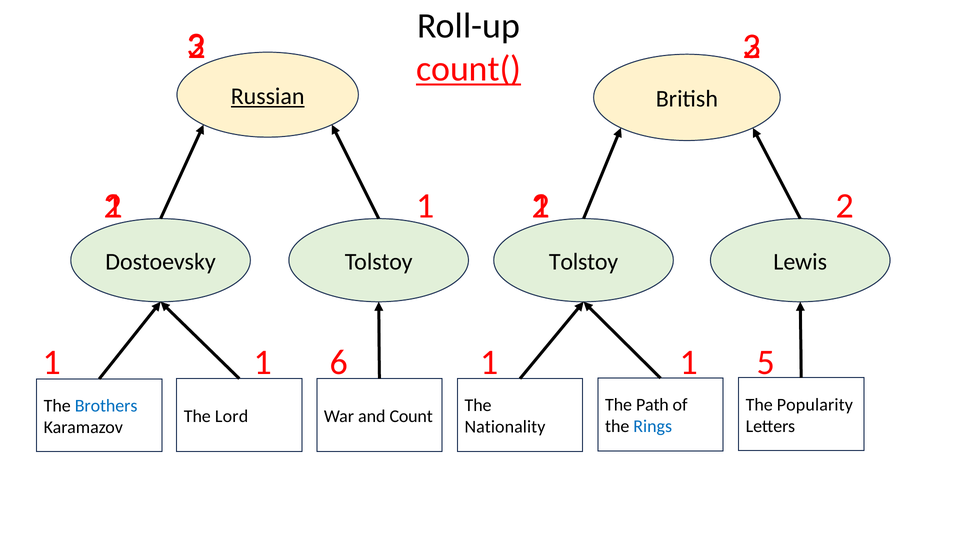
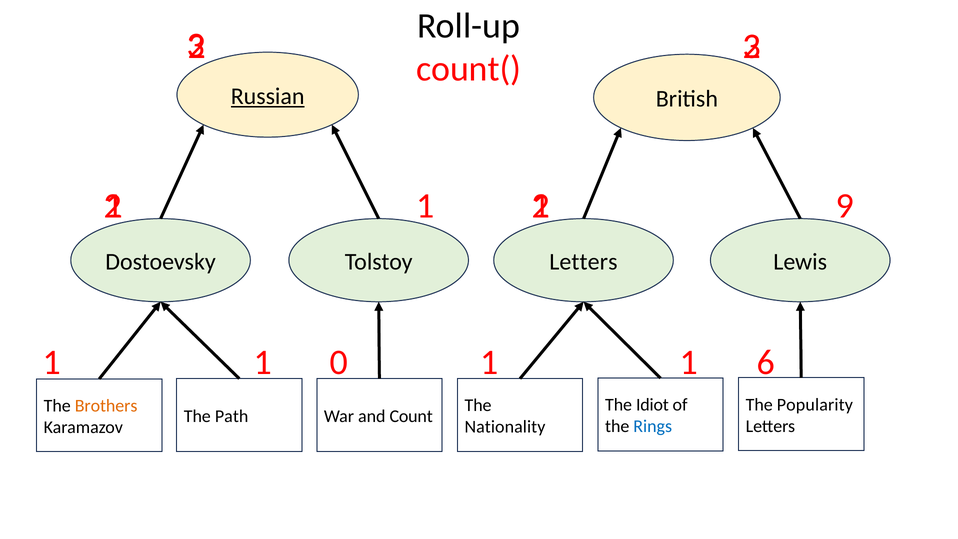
count( underline: present -> none (469, 69)
2: 2 -> 9 (845, 206)
Dostoevsky Tolstoy: Tolstoy -> Letters (583, 262)
6: 6 -> 0 (339, 363)
5: 5 -> 6 (766, 363)
Path: Path -> Idiot (652, 405)
Brothers colour: blue -> orange (106, 406)
Lord: Lord -> Path (232, 416)
